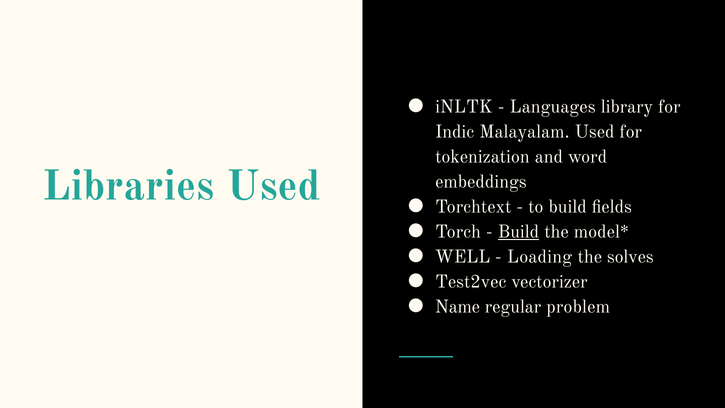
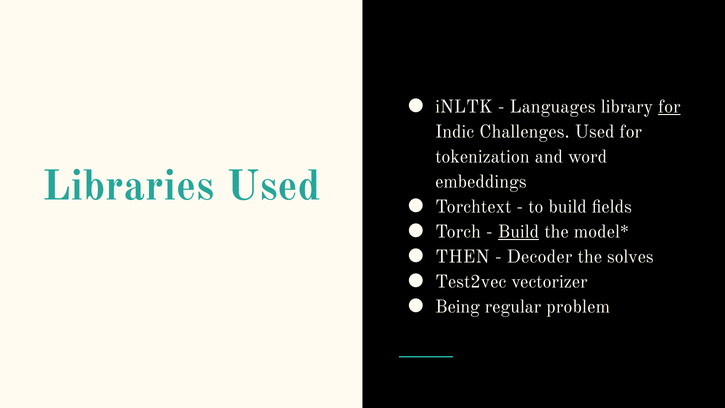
for underline: none -> present (669, 107)
Malayalam: Malayalam -> Challenges (525, 132)
WELL: WELL -> THEN (462, 257)
Loading: Loading -> Decoder (539, 257)
Name: Name -> Being (458, 307)
